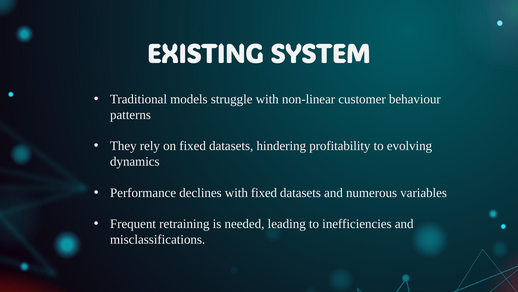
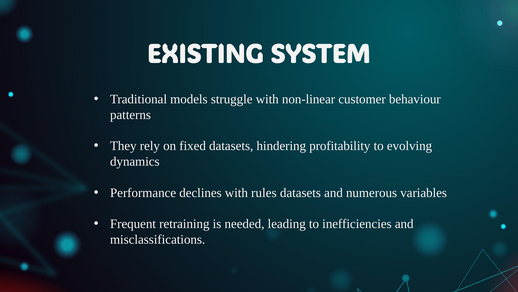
with fixed: fixed -> rules (264, 192)
